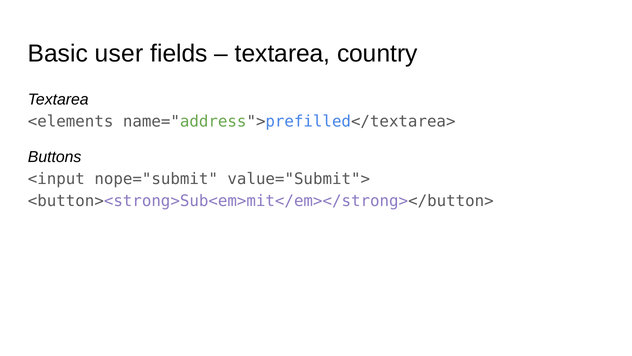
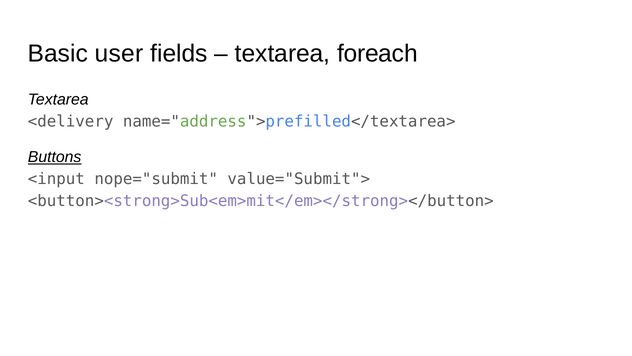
country: country -> foreach (377, 54)
<elements: <elements -> <delivery (71, 121)
Buttons underline: none -> present (55, 157)
